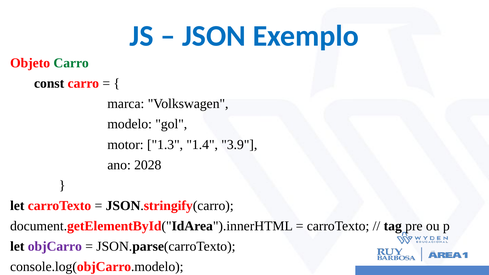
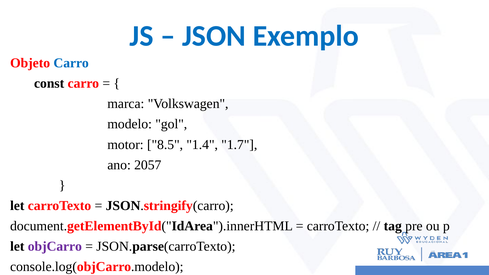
Carro colour: green -> blue (71, 63)
1.3: 1.3 -> 8.5 (165, 145)
3.9: 3.9 -> 1.7 (239, 145)
2028: 2028 -> 2057 (148, 165)
